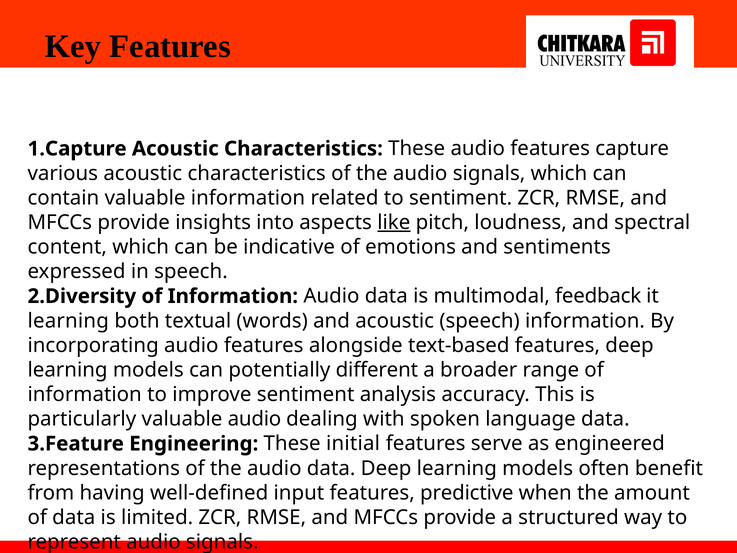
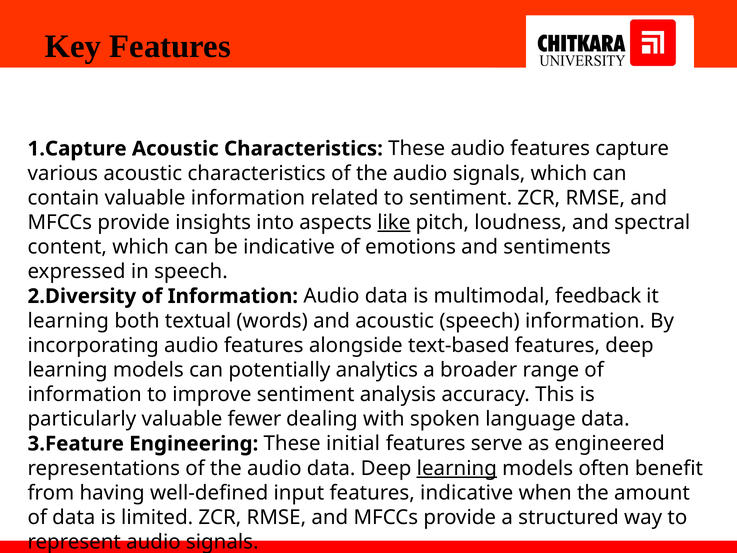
different: different -> analytics (377, 370)
valuable audio: audio -> fewer (254, 419)
learning underline: none -> present (457, 468)
features predictive: predictive -> indicative (467, 493)
